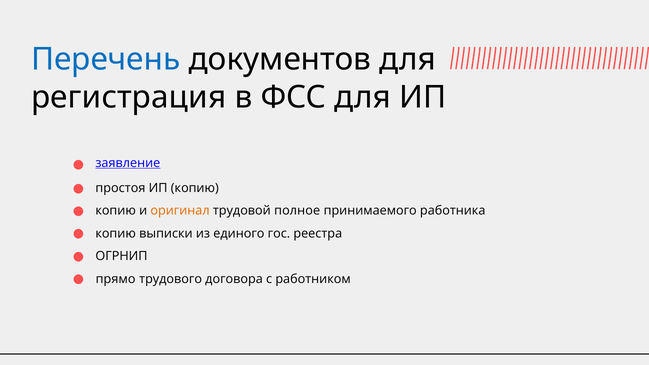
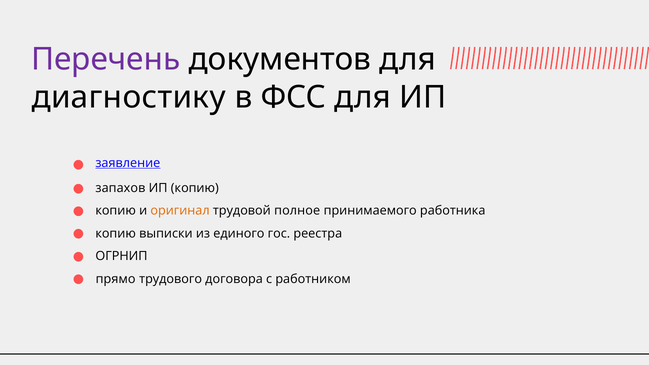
Перечень colour: blue -> purple (106, 59)
регистрация: регистрация -> диагностику (129, 97)
простоя: простоя -> запахов (120, 188)
